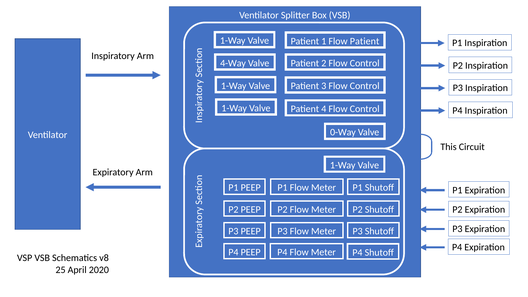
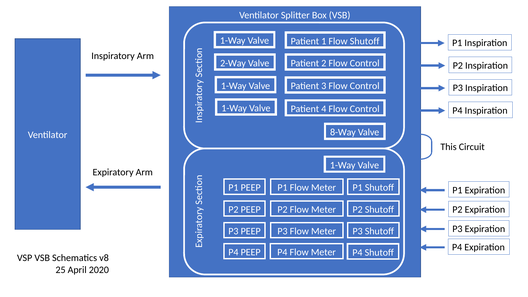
Flow Patient: Patient -> Shutoff (365, 41)
4-Way: 4-Way -> 2-Way (233, 63)
0-Way: 0-Way -> 8-Way (343, 132)
